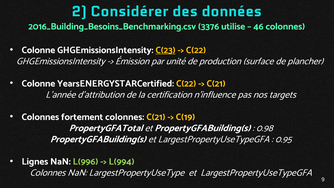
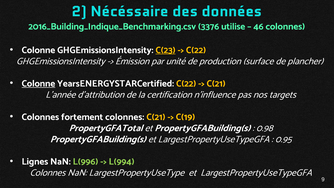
Considérer: Considérer -> Nécéssaire (130, 11)
2016_Building_Besoins_Benchmarking.csv: 2016_Building_Besoins_Benchmarking.csv -> 2016_Building_Indique_Benchmarking.csv (112, 26)
Colonne underline: none -> present (38, 83)
